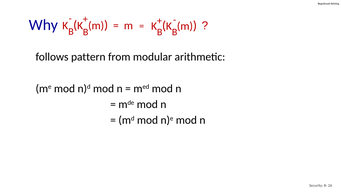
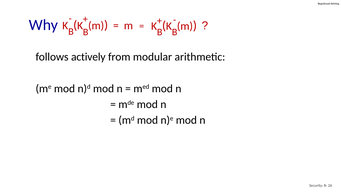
pattern: pattern -> actively (88, 57)
